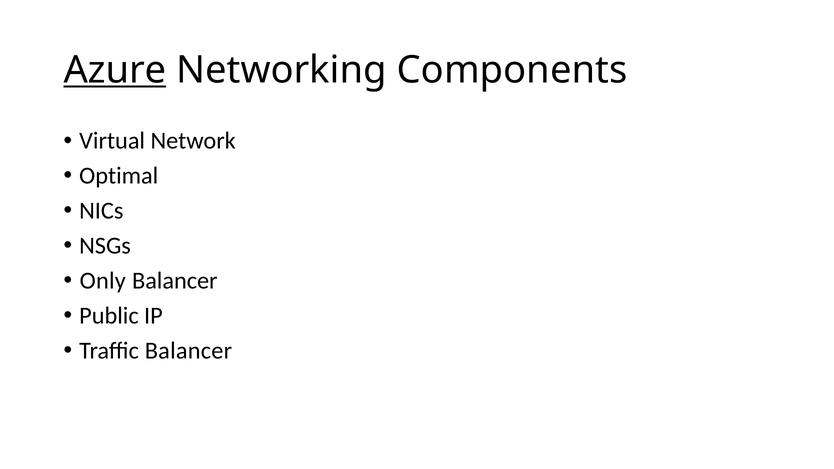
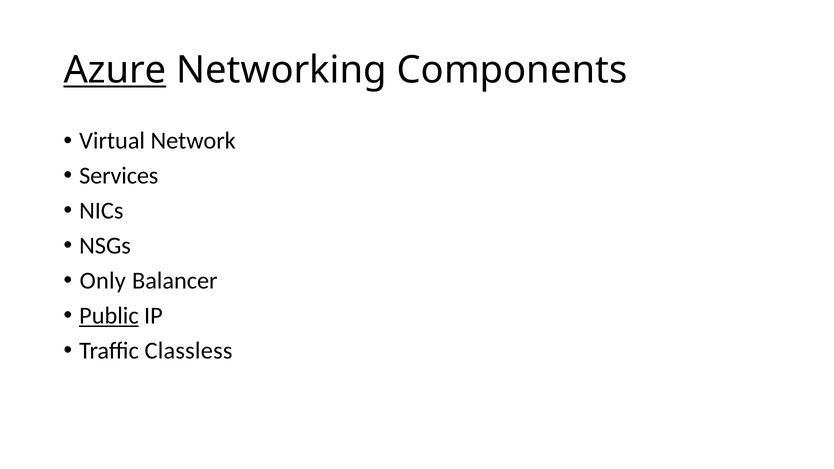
Optimal: Optimal -> Services (119, 176)
Public underline: none -> present (109, 316)
Traffic Balancer: Balancer -> Classless (188, 351)
